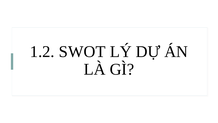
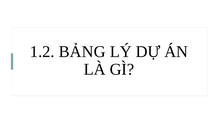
SWOT: SWOT -> BẢNG (82, 52)
